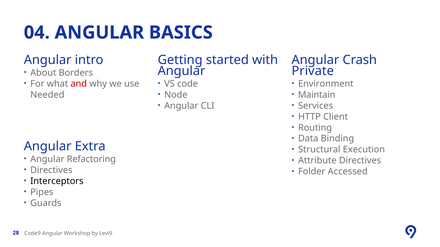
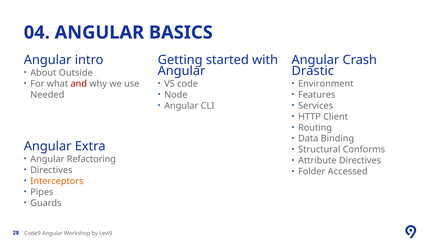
Private: Private -> Drastic (313, 71)
Borders: Borders -> Outside (76, 73)
Maintain: Maintain -> Features (317, 95)
Execution: Execution -> Conforms (364, 150)
Interceptors colour: black -> orange (57, 181)
